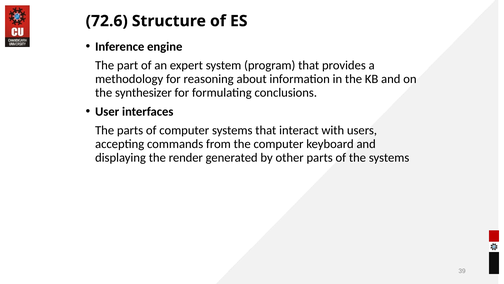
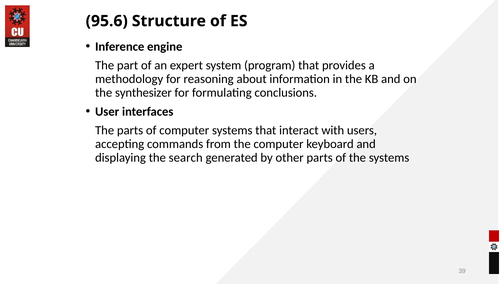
72.6: 72.6 -> 95.6 (107, 21)
render: render -> search (186, 157)
